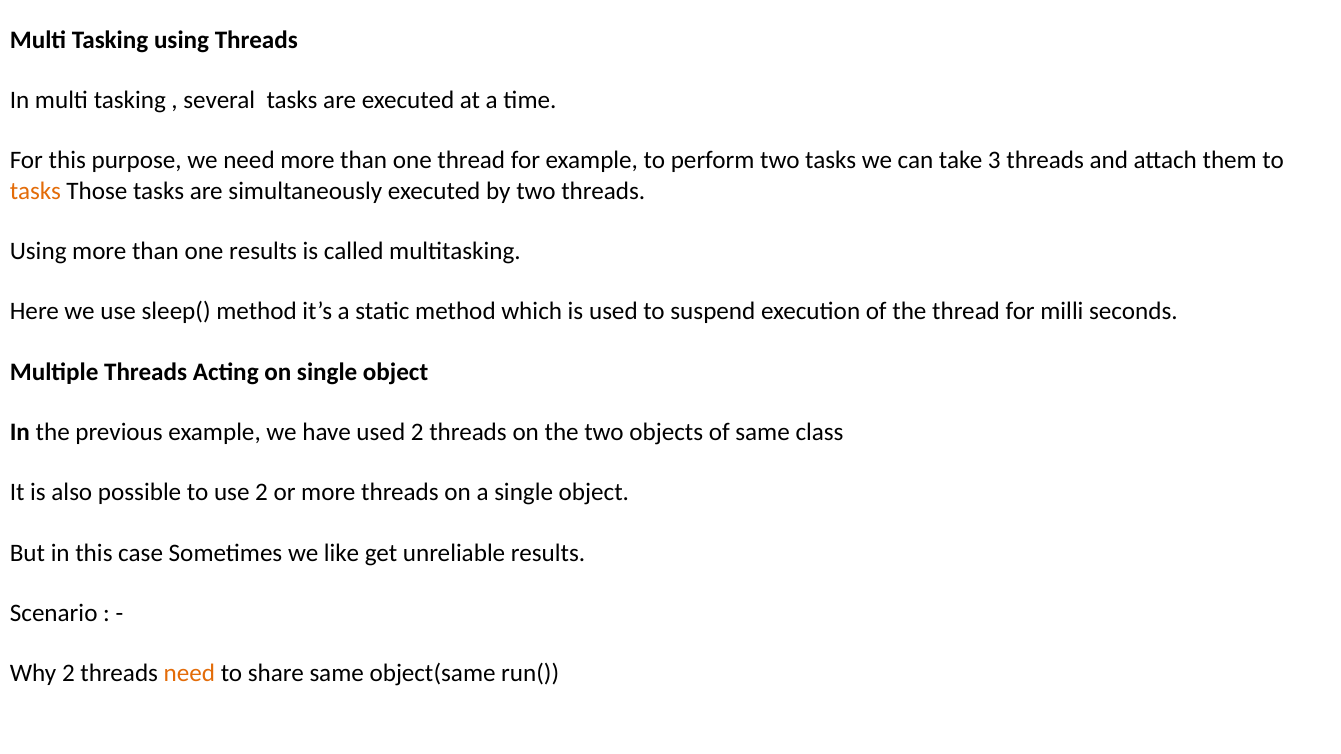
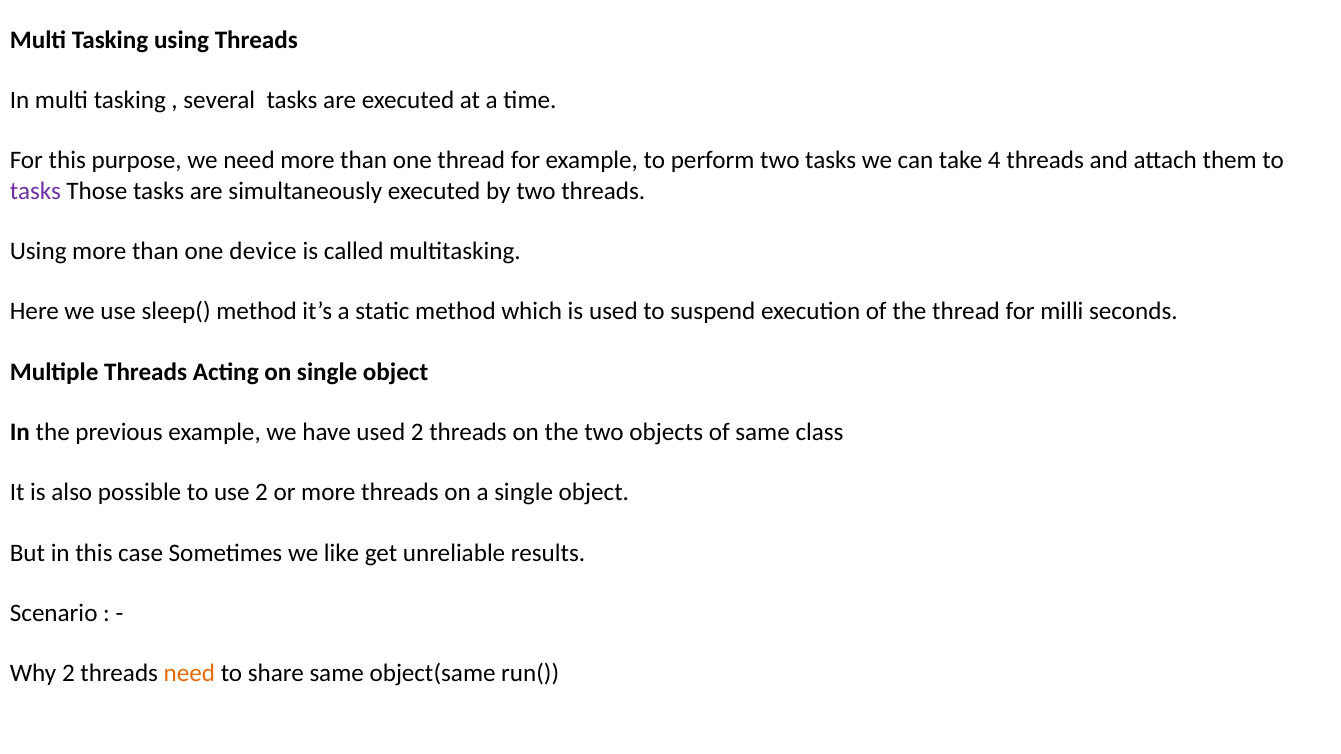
3: 3 -> 4 (994, 161)
tasks colour: orange -> purple (35, 191)
one results: results -> device (263, 251)
